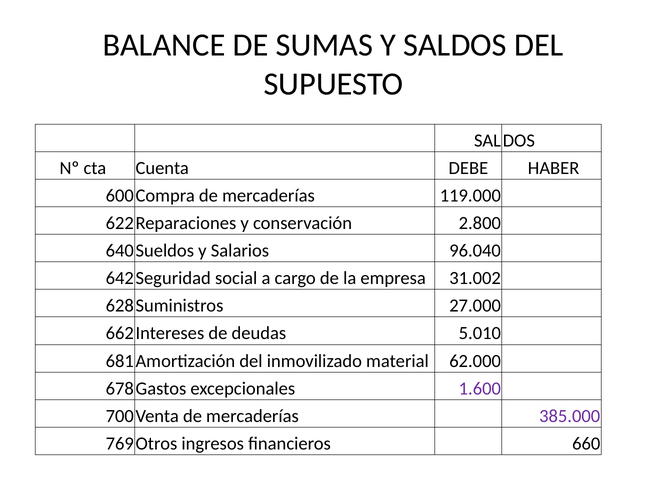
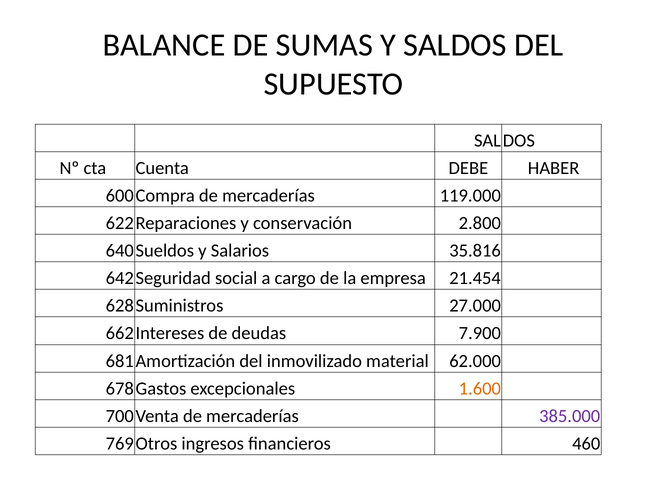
96.040: 96.040 -> 35.816 (475, 251)
31.002: 31.002 -> 21.454 (475, 278)
5.010: 5.010 -> 7.900 (480, 334)
1.600 colour: purple -> orange (480, 389)
660: 660 -> 460 (586, 444)
